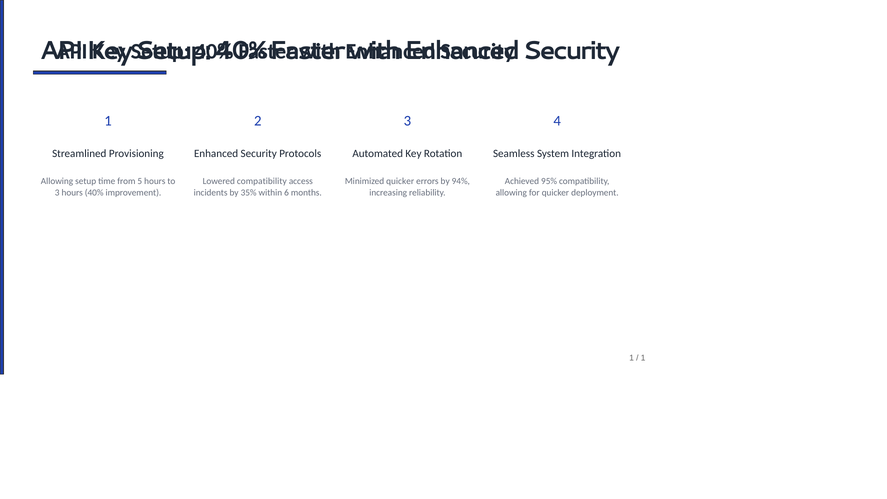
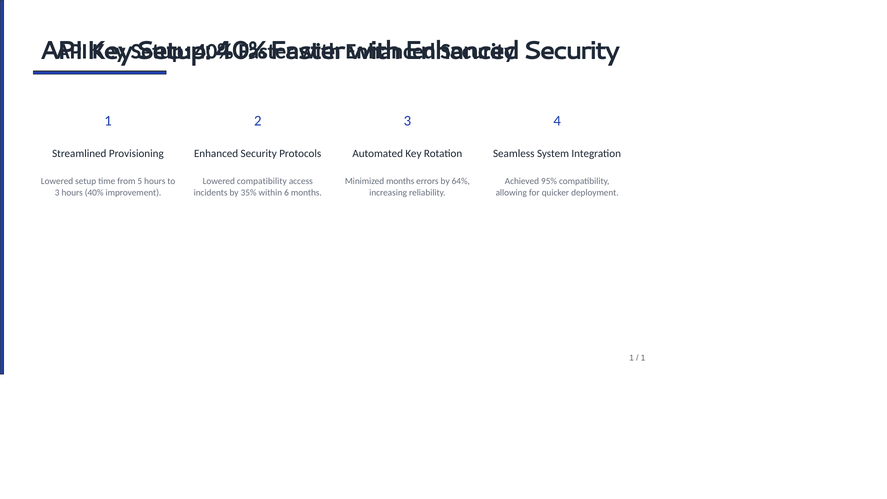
Allowing: Allowing -> Lowered (57, 181)
Minimized quicker: quicker -> months (400, 181)
94%: 94% -> 64% (461, 181)
